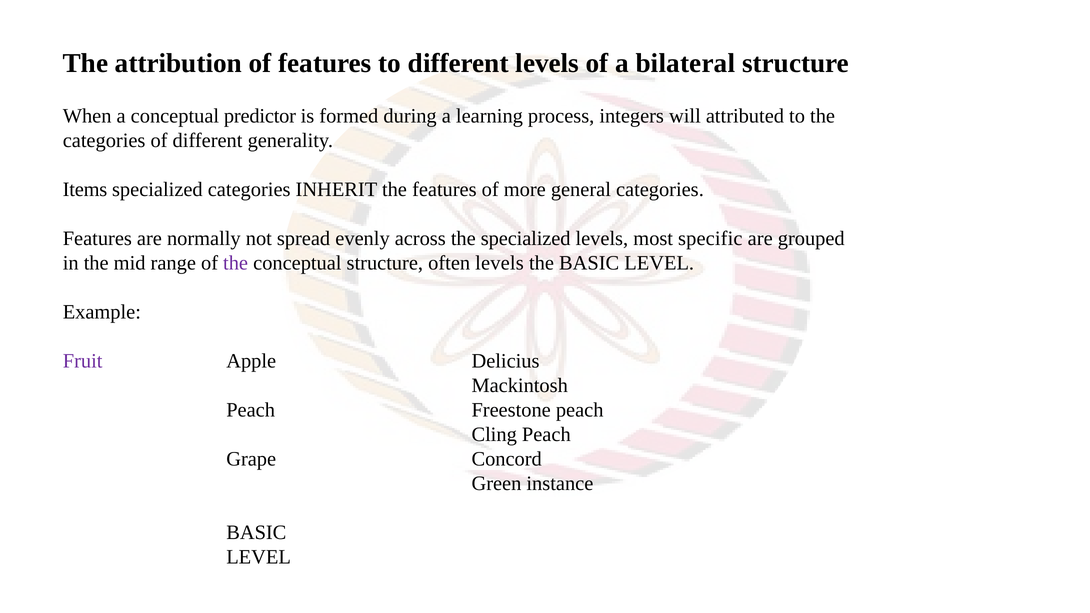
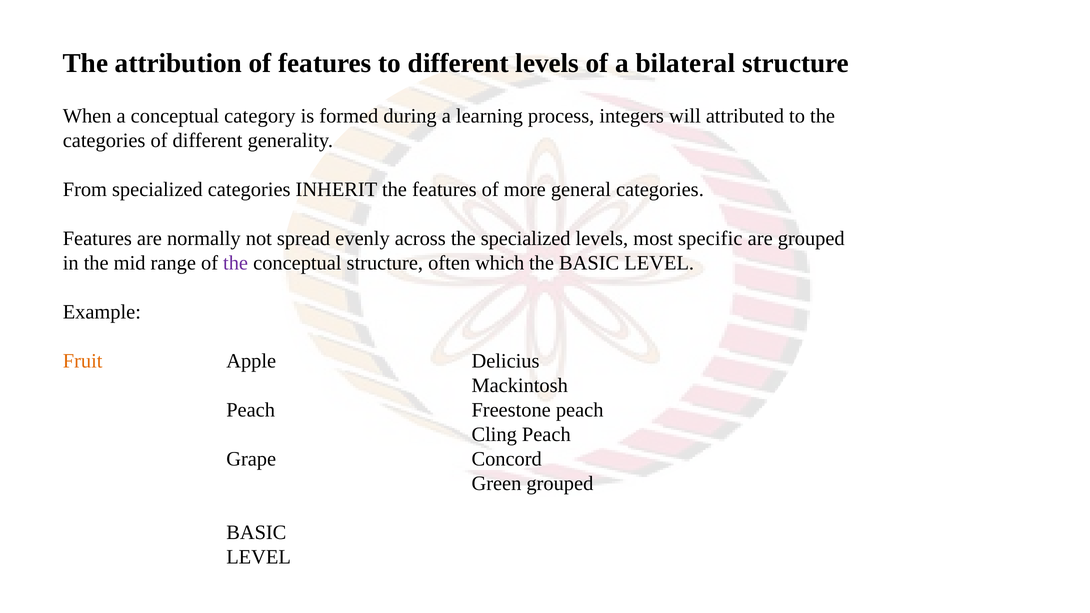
predictor: predictor -> category (260, 116)
Items: Items -> From (85, 189)
often levels: levels -> which (500, 263)
Fruit colour: purple -> orange (83, 361)
Green instance: instance -> grouped (560, 484)
